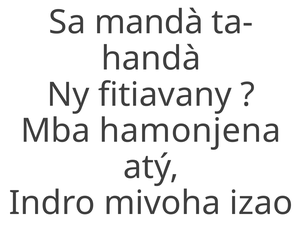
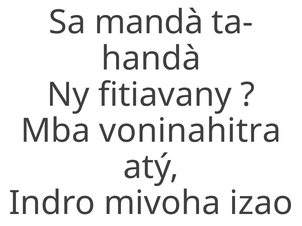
hamonjena: hamonjena -> voninahitra (190, 131)
